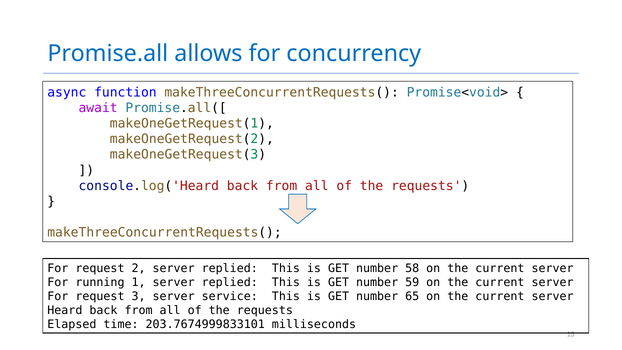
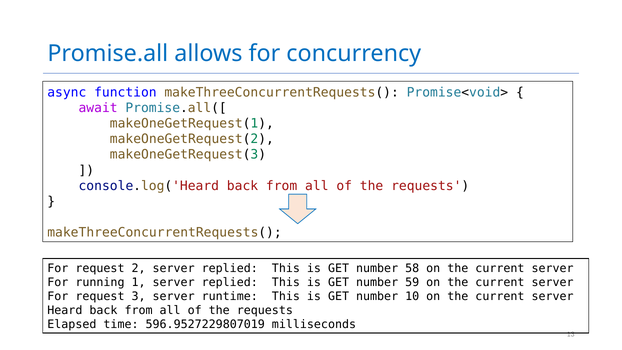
service: service -> runtime (230, 296)
65: 65 -> 10 (412, 296)
203.7674999833101: 203.7674999833101 -> 596.9527229807019 (205, 324)
